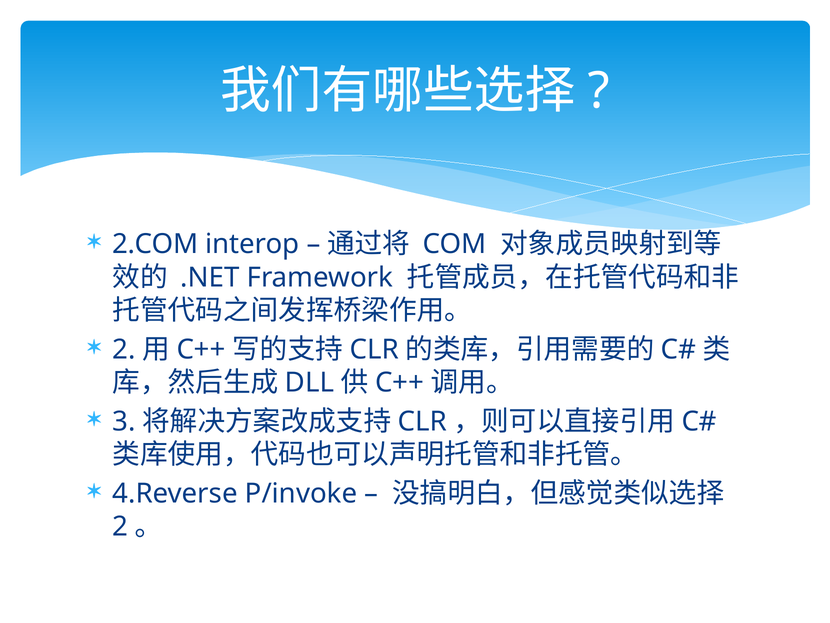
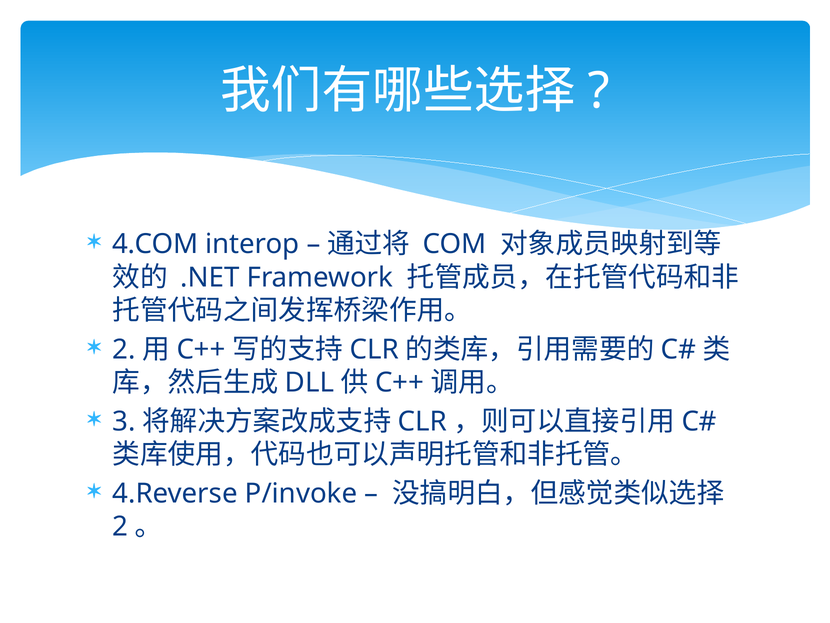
2.COM: 2.COM -> 4.COM (155, 244)
